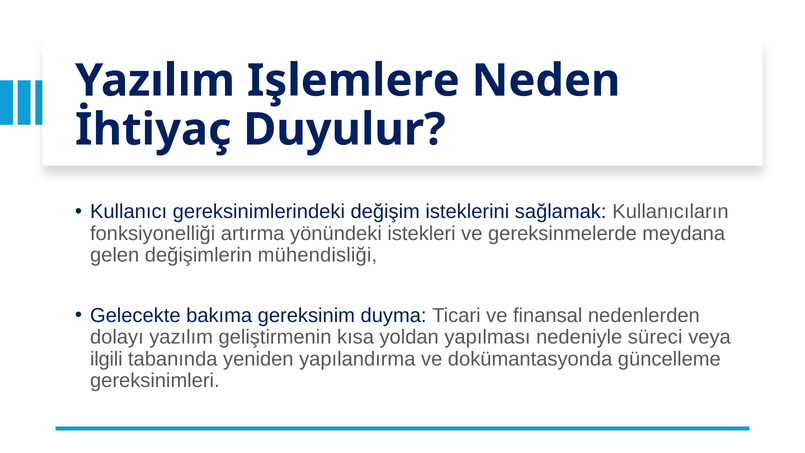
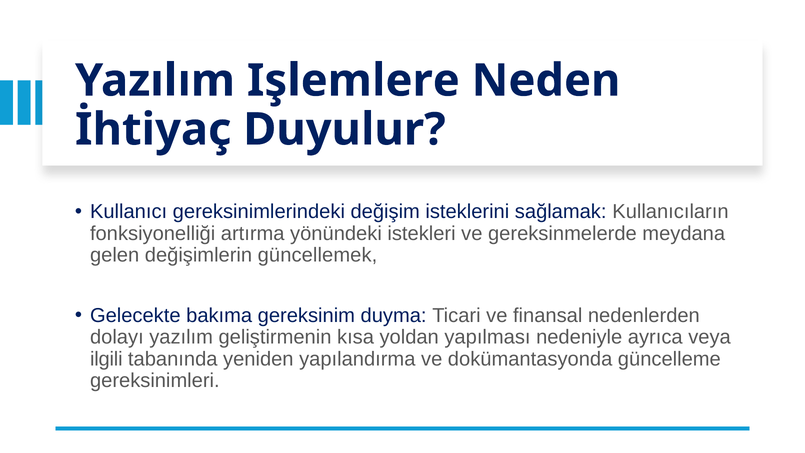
mühendisliği: mühendisliği -> güncellemek (317, 255)
süreci: süreci -> ayrıca (655, 337)
